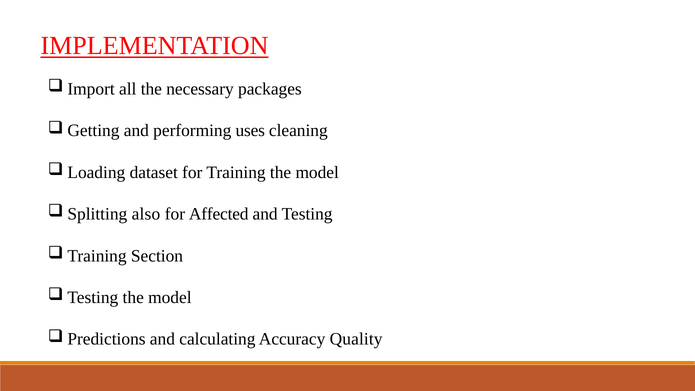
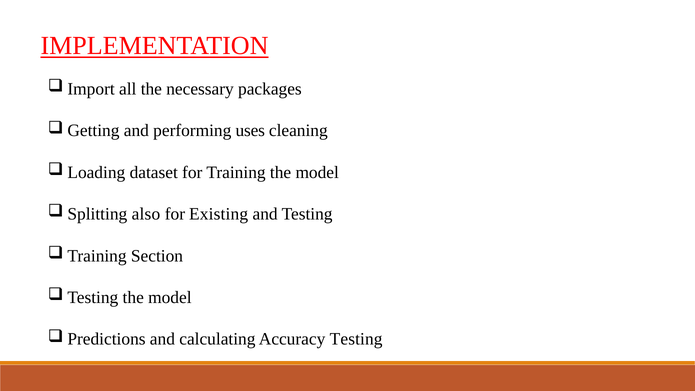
Affected: Affected -> Existing (219, 214)
Accuracy Quality: Quality -> Testing (356, 339)
